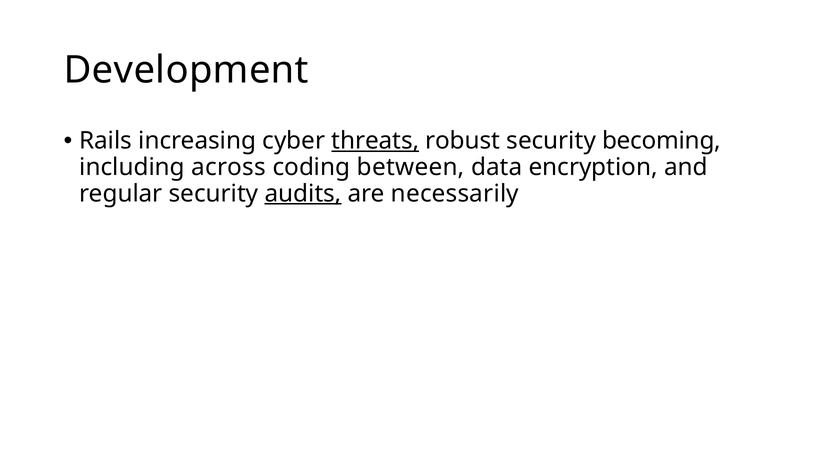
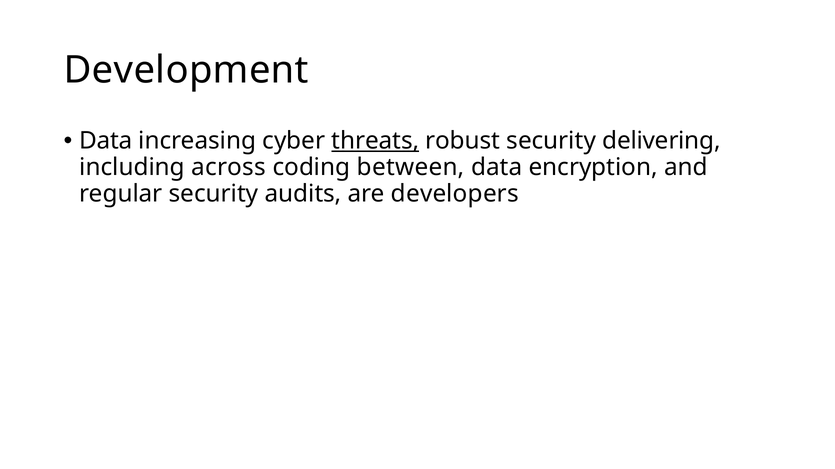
Rails: Rails -> Data (106, 141)
becoming: becoming -> delivering (661, 141)
audits underline: present -> none (303, 194)
necessarily: necessarily -> developers (455, 194)
